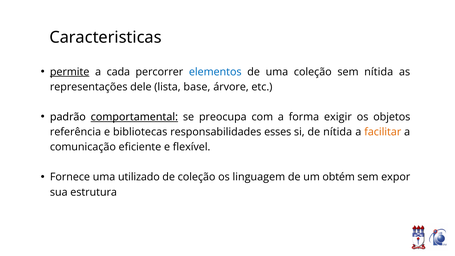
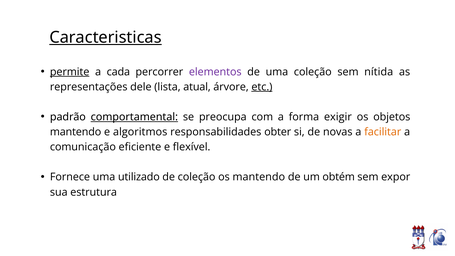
Caracteristicas underline: none -> present (106, 38)
elementos colour: blue -> purple (215, 72)
base: base -> atual (197, 87)
etc underline: none -> present (262, 87)
referência: referência -> mantendo (76, 132)
bibliotecas: bibliotecas -> algoritmos (140, 132)
esses: esses -> obter (278, 132)
de nítida: nítida -> novas (338, 132)
os linguagem: linguagem -> mantendo (259, 177)
